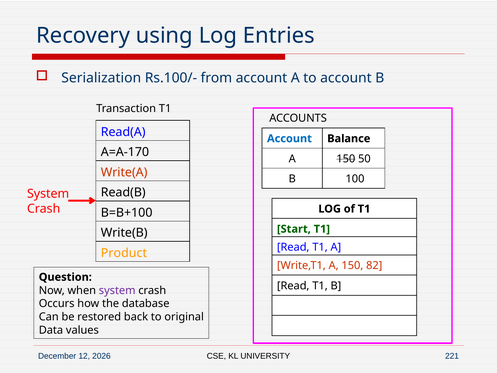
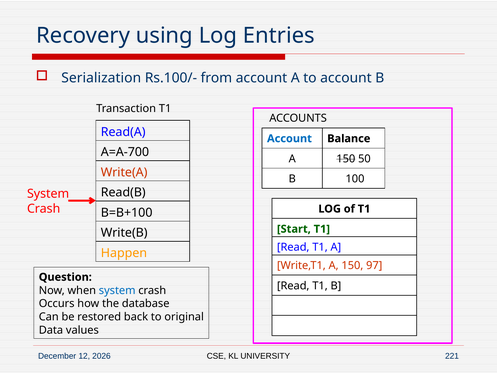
A=A-170: A=A-170 -> A=A-700 (125, 152)
Product: Product -> Happen (124, 253)
82: 82 -> 97 (374, 265)
system colour: purple -> blue (117, 290)
